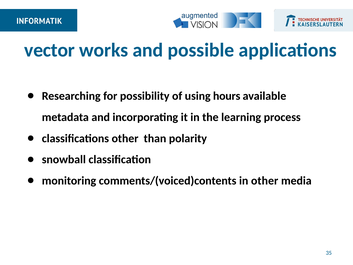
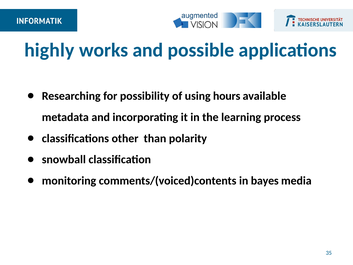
vector: vector -> highly (49, 50)
in other: other -> bayes (265, 181)
